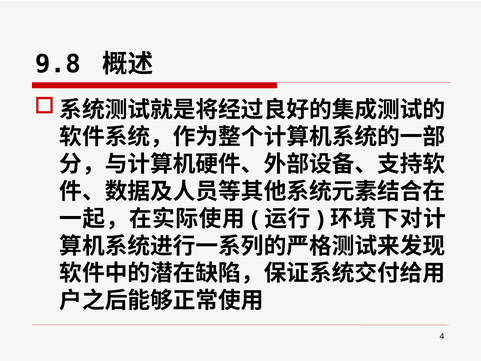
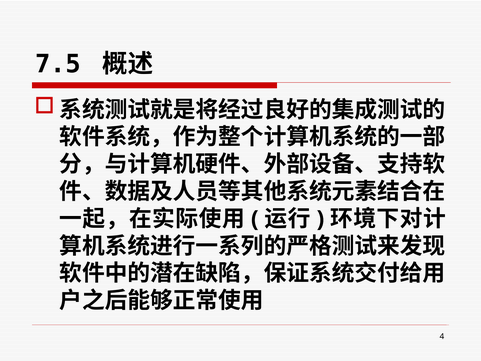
9.8: 9.8 -> 7.5 (58, 64)
